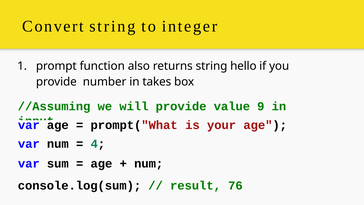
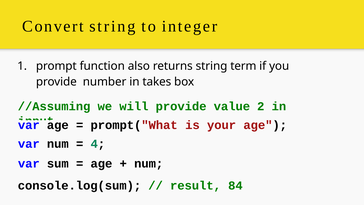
hello: hello -> term (243, 66)
9: 9 -> 2 (261, 106)
76: 76 -> 84 (235, 185)
